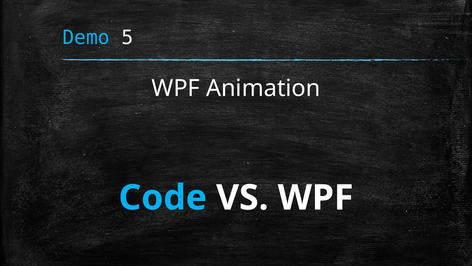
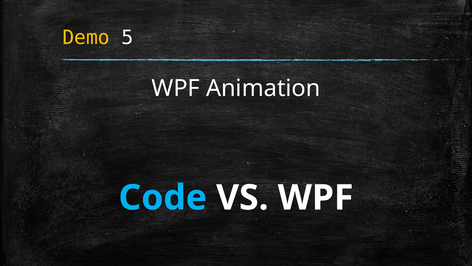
Demo colour: light blue -> yellow (86, 38)
